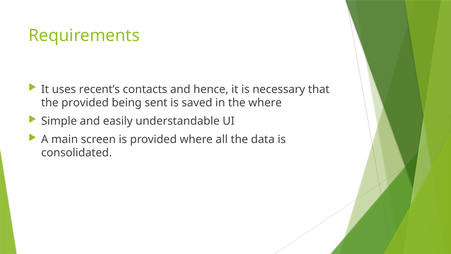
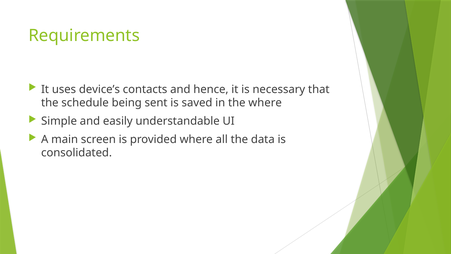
recent’s: recent’s -> device’s (99, 89)
the provided: provided -> schedule (85, 103)
